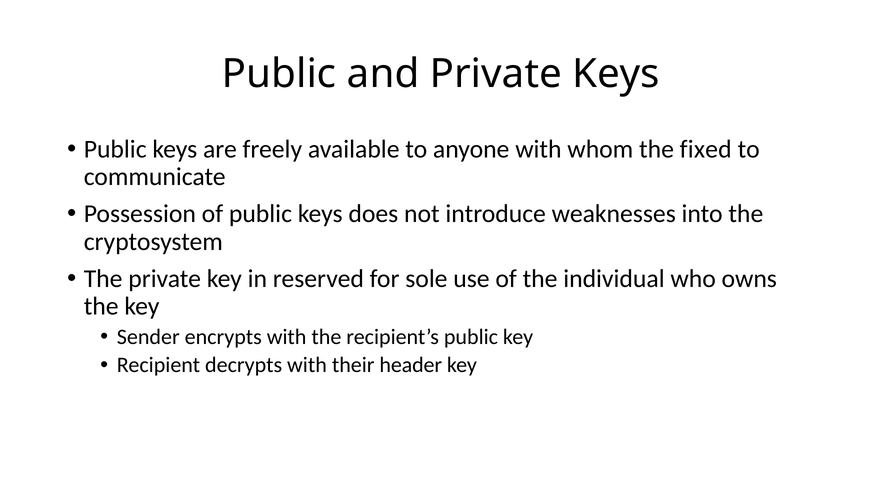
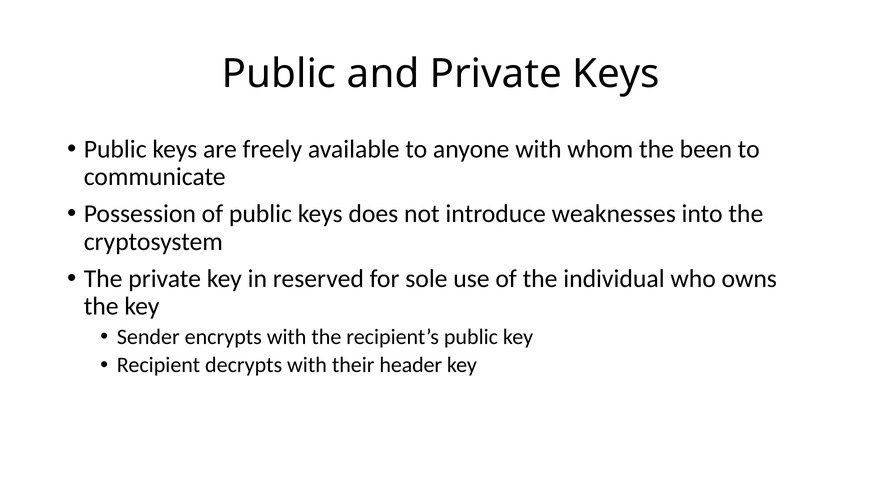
fixed: fixed -> been (706, 149)
